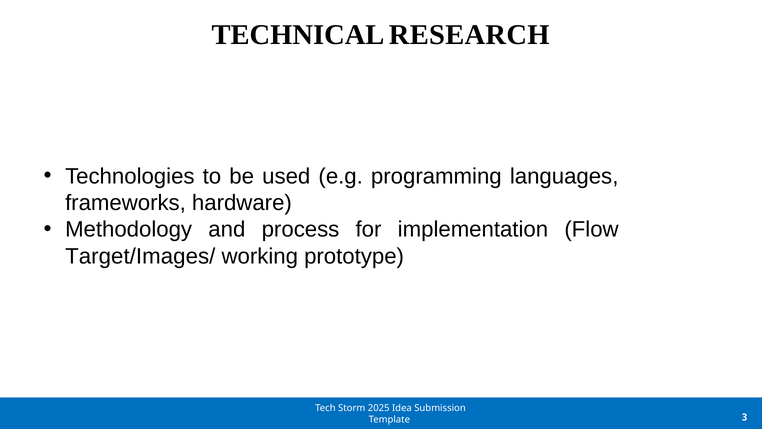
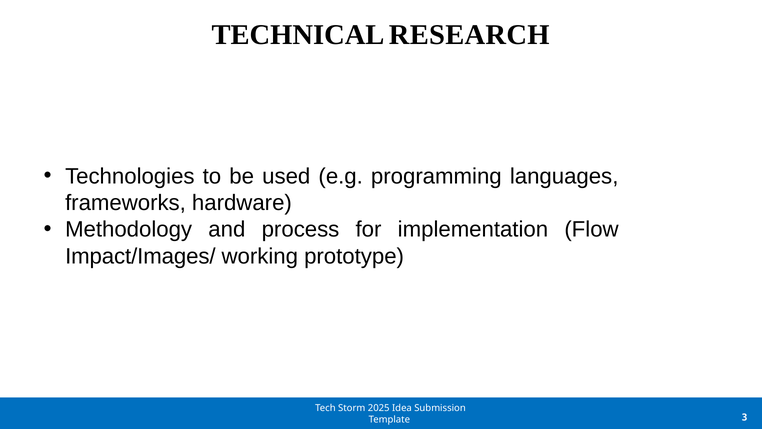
Target/Images/: Target/Images/ -> Impact/Images/ (140, 256)
